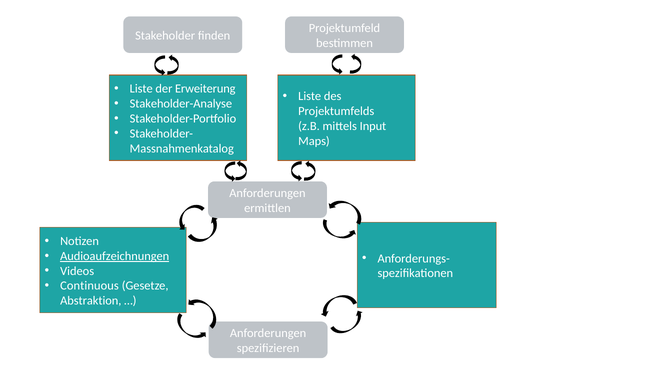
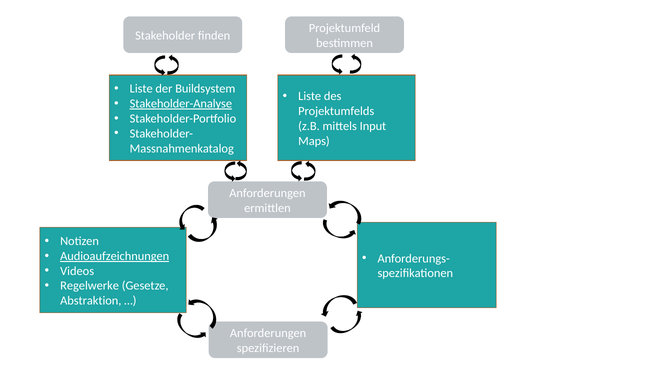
Erweiterung: Erweiterung -> Buildsystem (205, 89)
Stakeholder-Analyse underline: none -> present (181, 104)
Continuous: Continuous -> Regelwerke (90, 286)
